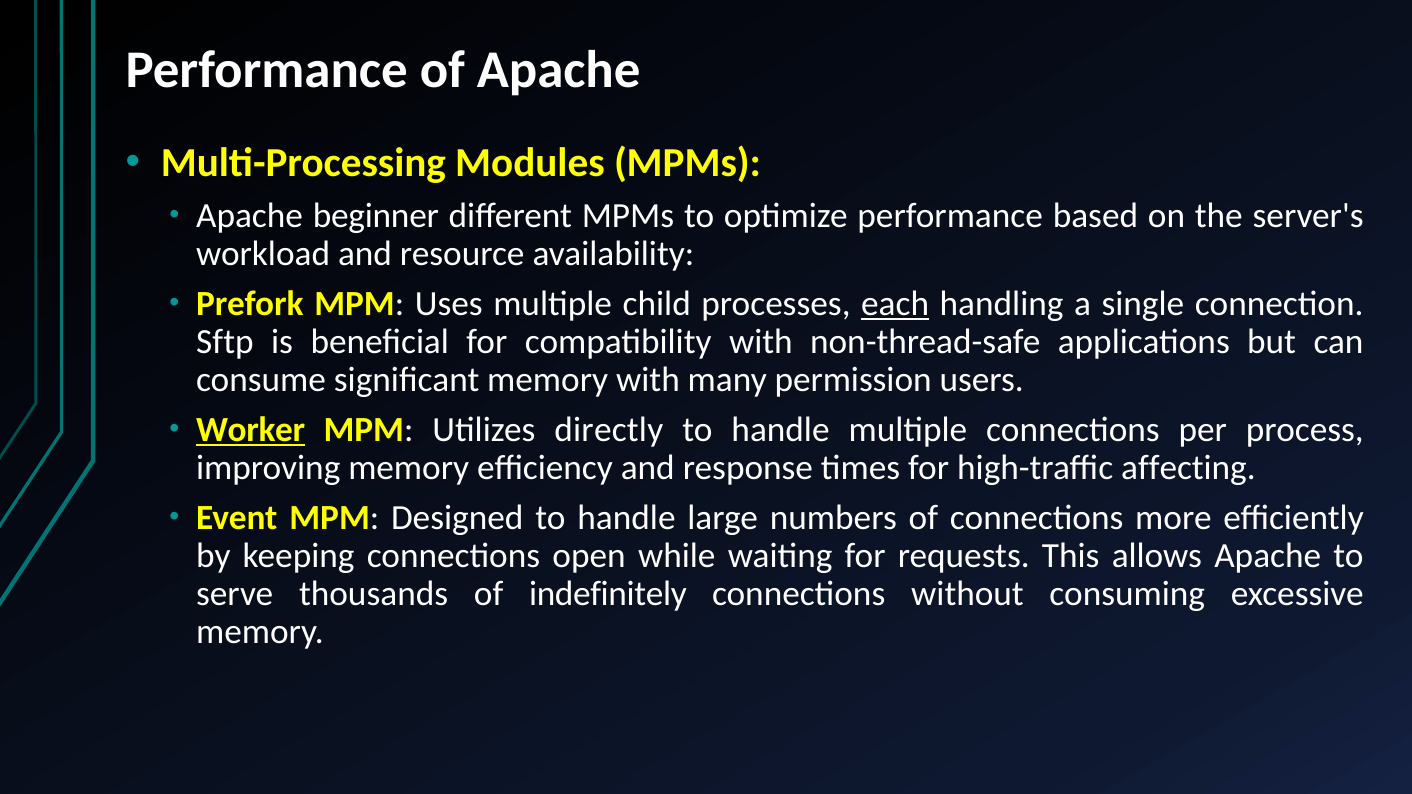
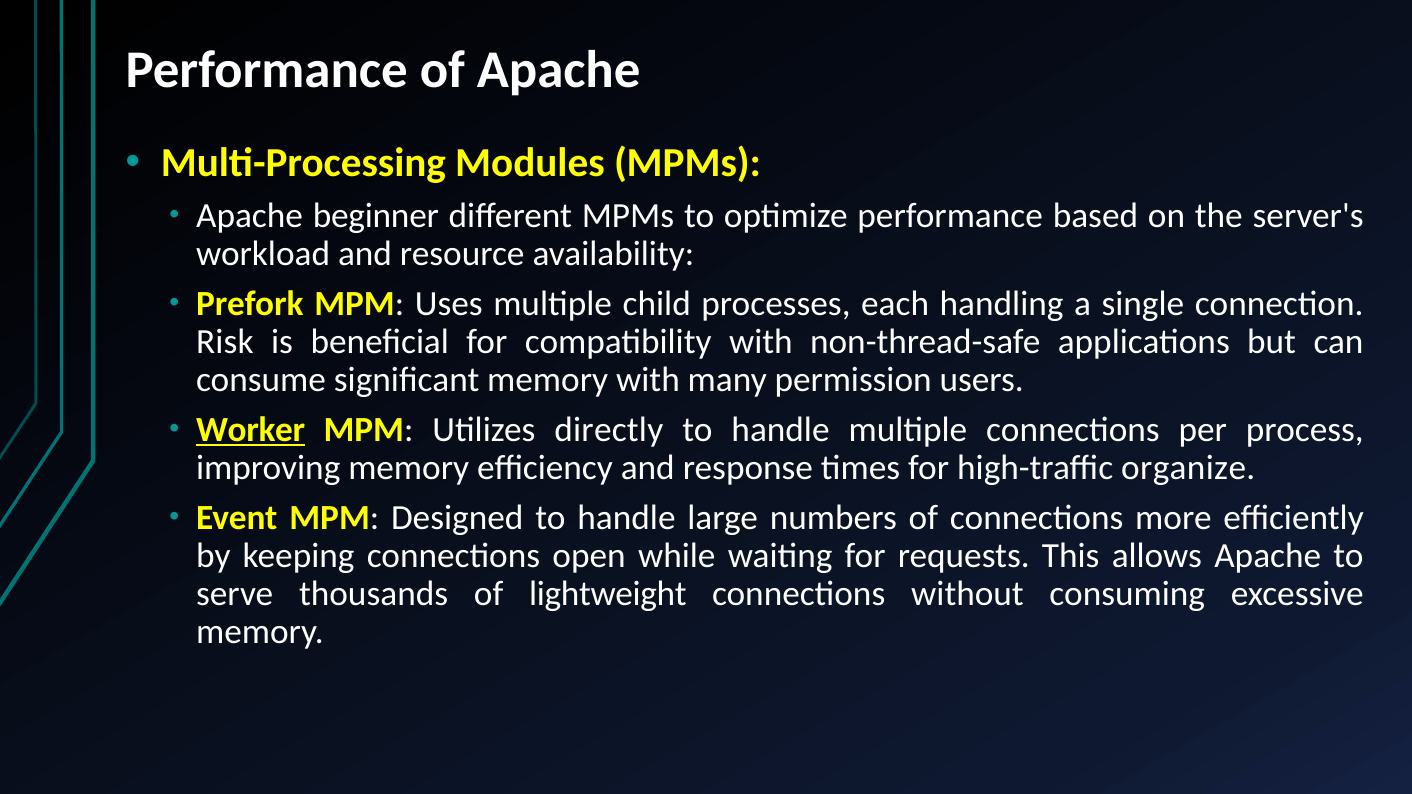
each underline: present -> none (895, 304)
Sftp: Sftp -> Risk (225, 342)
affecting: affecting -> organize (1188, 468)
indefinitely: indefinitely -> lightweight (608, 594)
